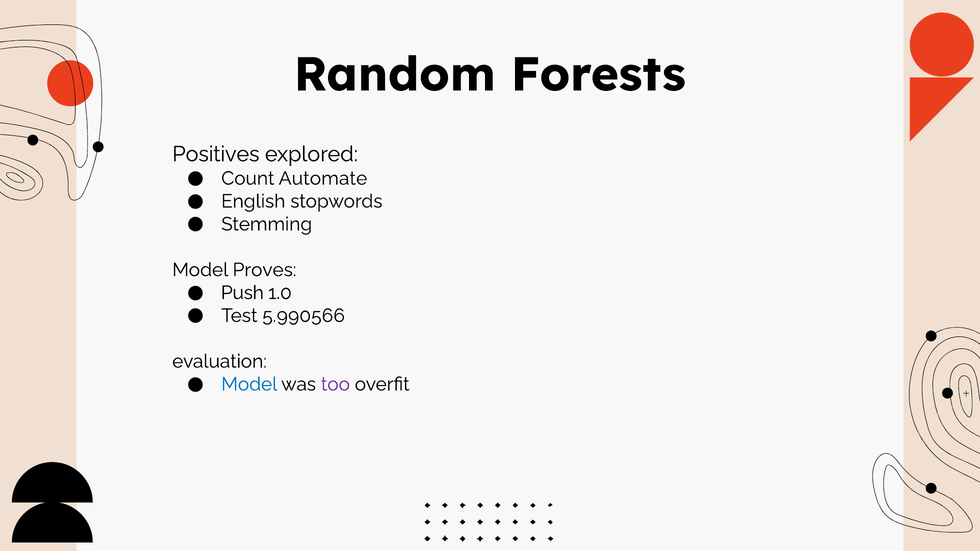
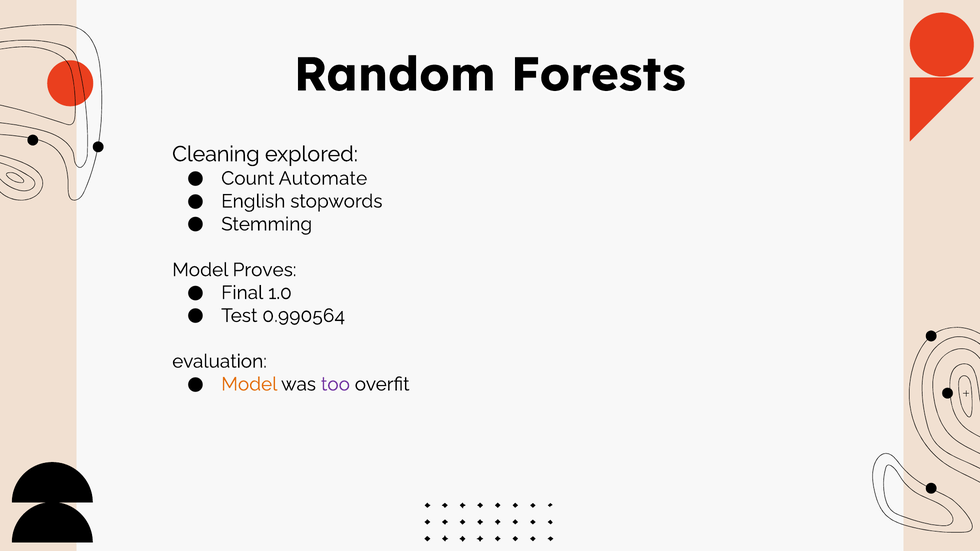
Positives: Positives -> Cleaning (216, 154)
Push: Push -> Final (242, 293)
5.990566: 5.990566 -> 0.990564 (304, 316)
Model colour: blue -> orange (249, 384)
